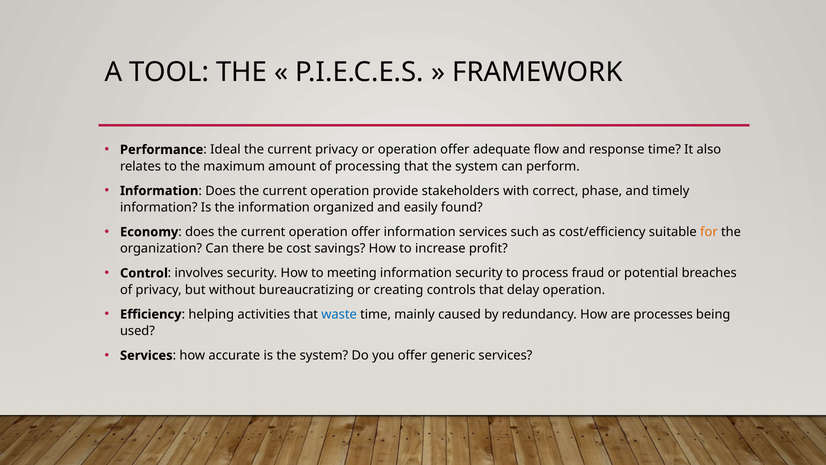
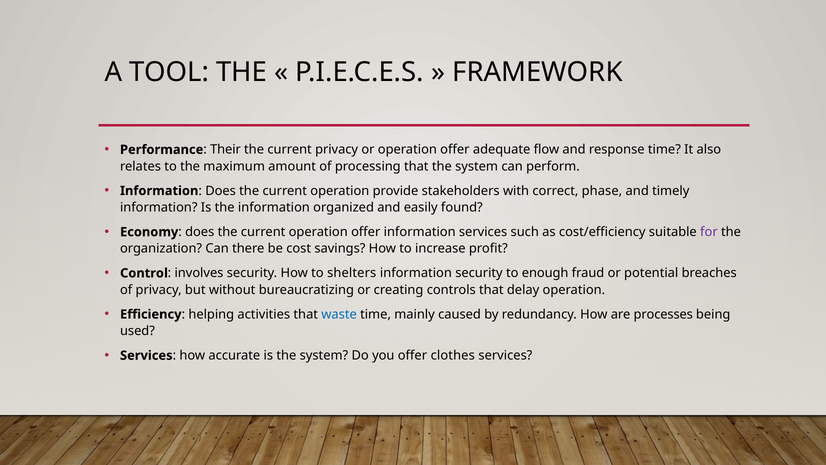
Ideal: Ideal -> Their (225, 150)
for colour: orange -> purple (709, 232)
meeting: meeting -> shelters (352, 273)
process: process -> enough (545, 273)
generic: generic -> clothes (453, 355)
